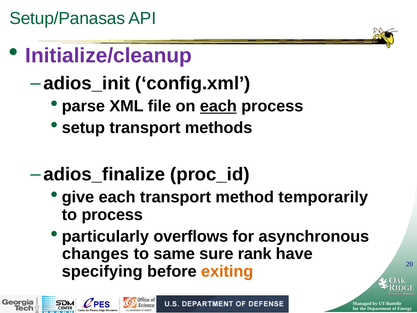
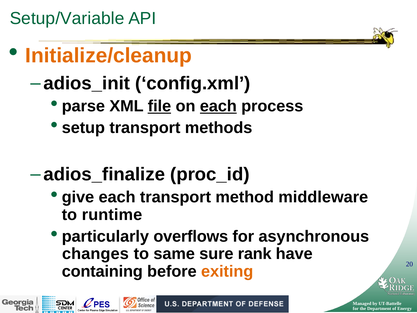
Setup/Panasas: Setup/Panasas -> Setup/Variable (67, 18)
Initialize/cleanup colour: purple -> orange (109, 55)
file underline: none -> present (159, 106)
temporarily: temporarily -> middleware (323, 197)
to process: process -> runtime (112, 215)
specifying: specifying -> containing (102, 271)
